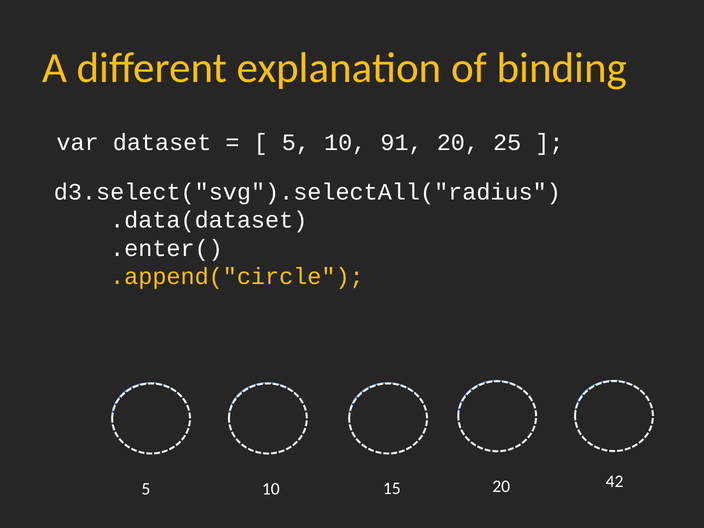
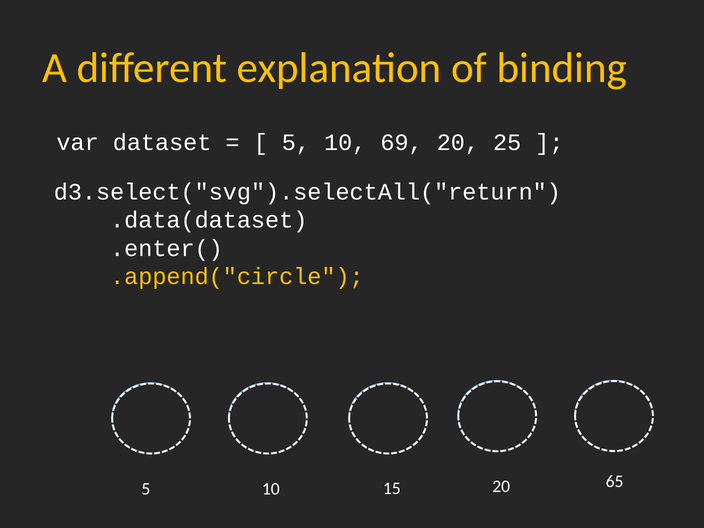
91: 91 -> 69 (402, 142)
d3.select("svg").selectAll("radius: d3.select("svg").selectAll("radius -> d3.select("svg").selectAll("return (307, 192)
42: 42 -> 65 (615, 482)
